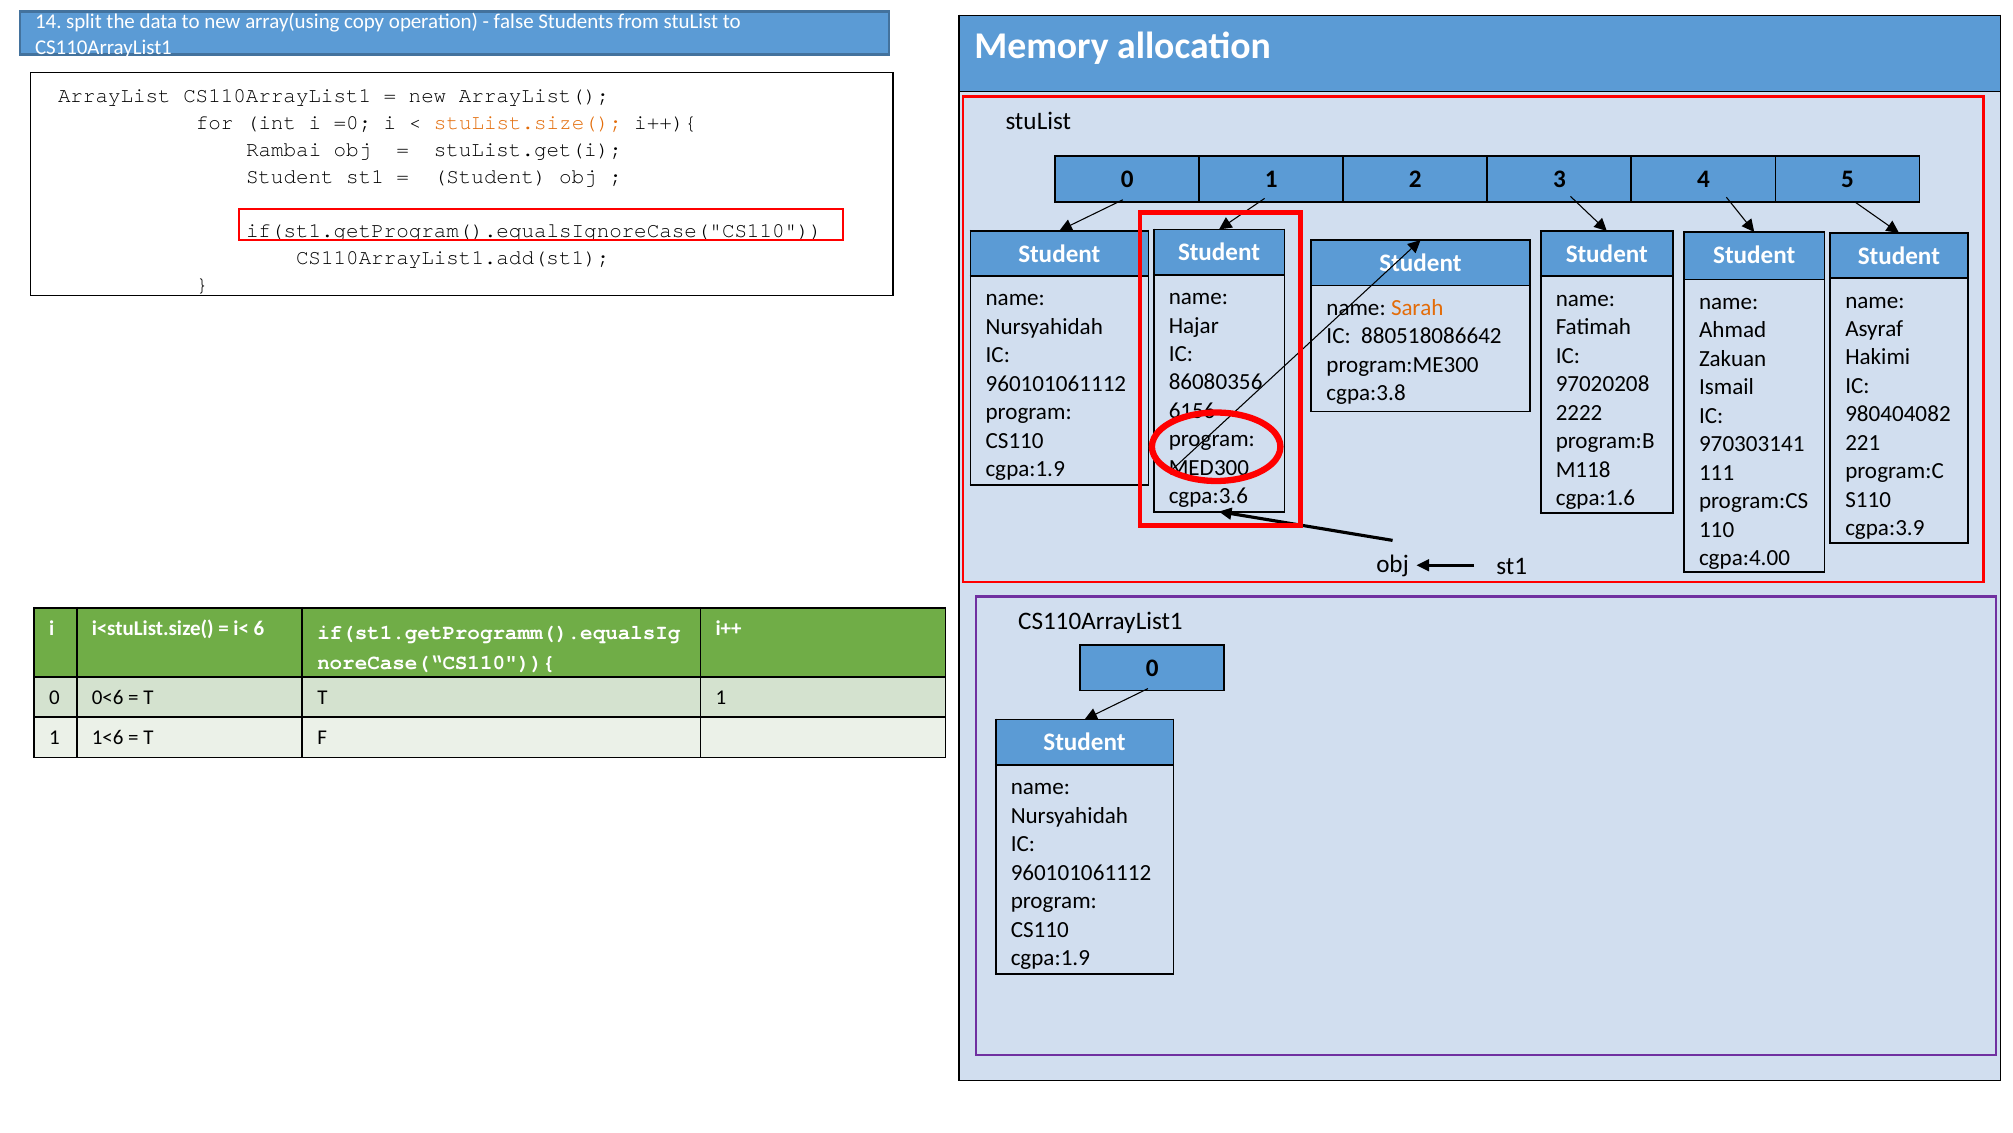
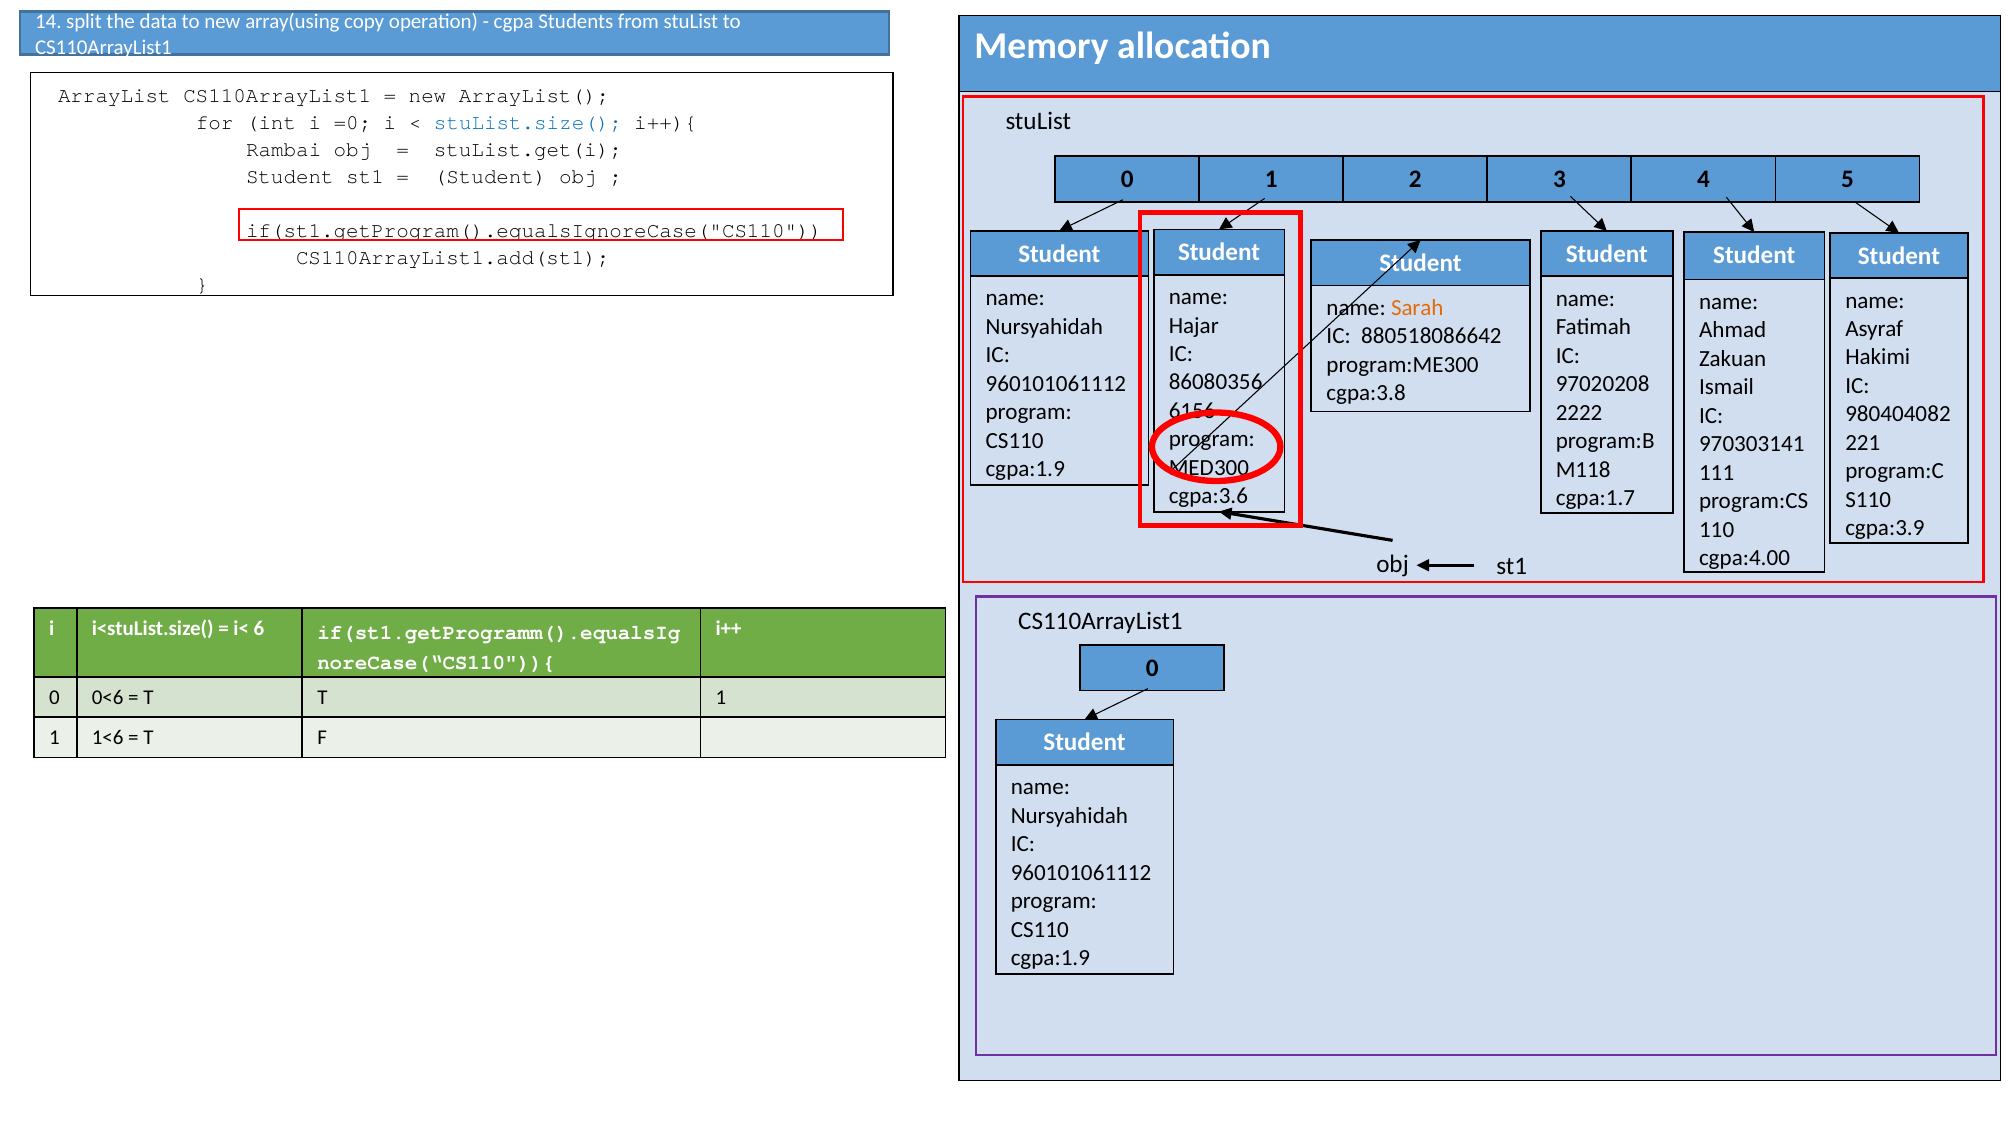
false: false -> cgpa (514, 22)
stuList.size( colour: orange -> blue (528, 123)
cgpa:1.6: cgpa:1.6 -> cgpa:1.7 (1595, 498)
